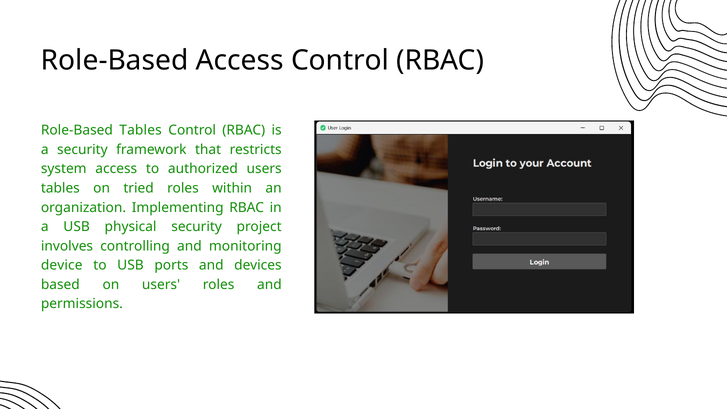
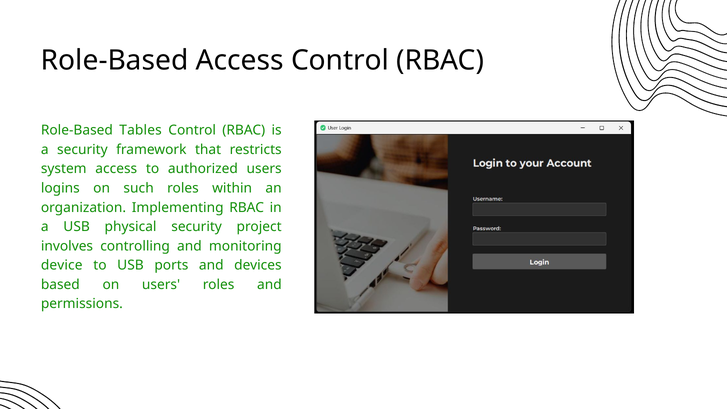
tables: tables -> logins (60, 188)
tried: tried -> such (139, 188)
